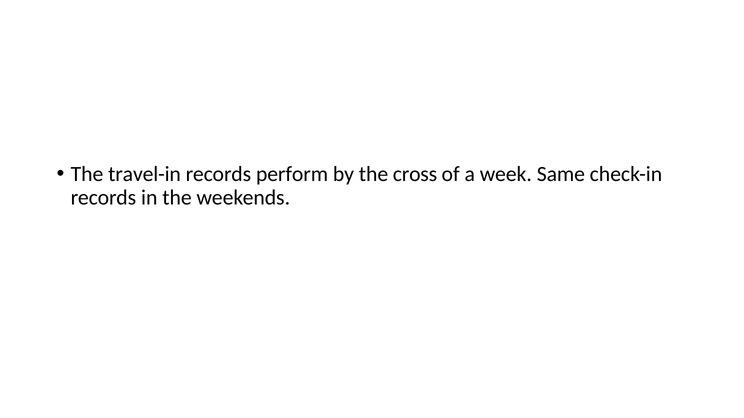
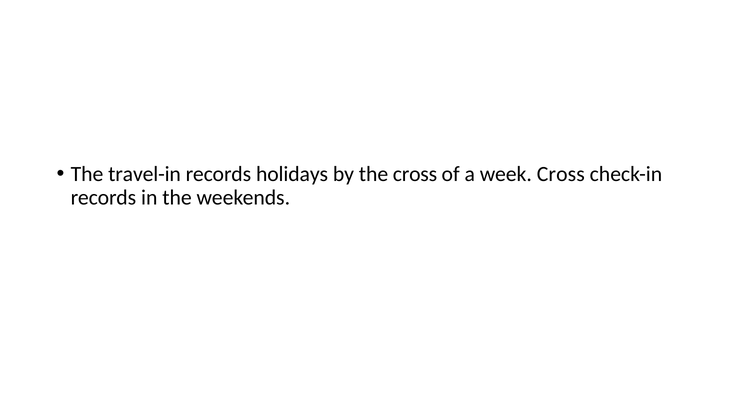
perform: perform -> holidays (292, 174)
week Same: Same -> Cross (561, 174)
